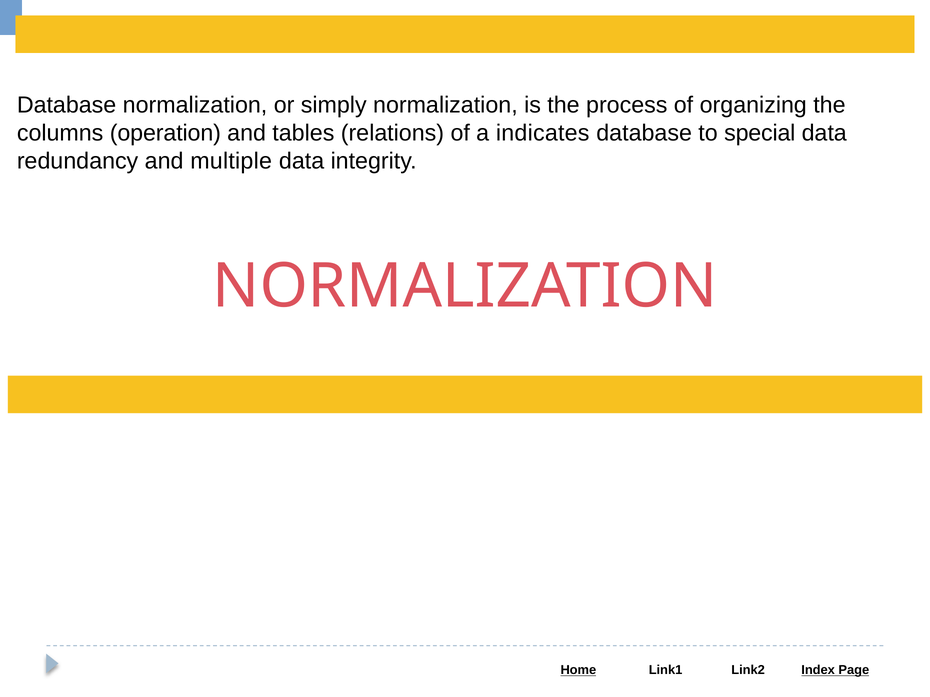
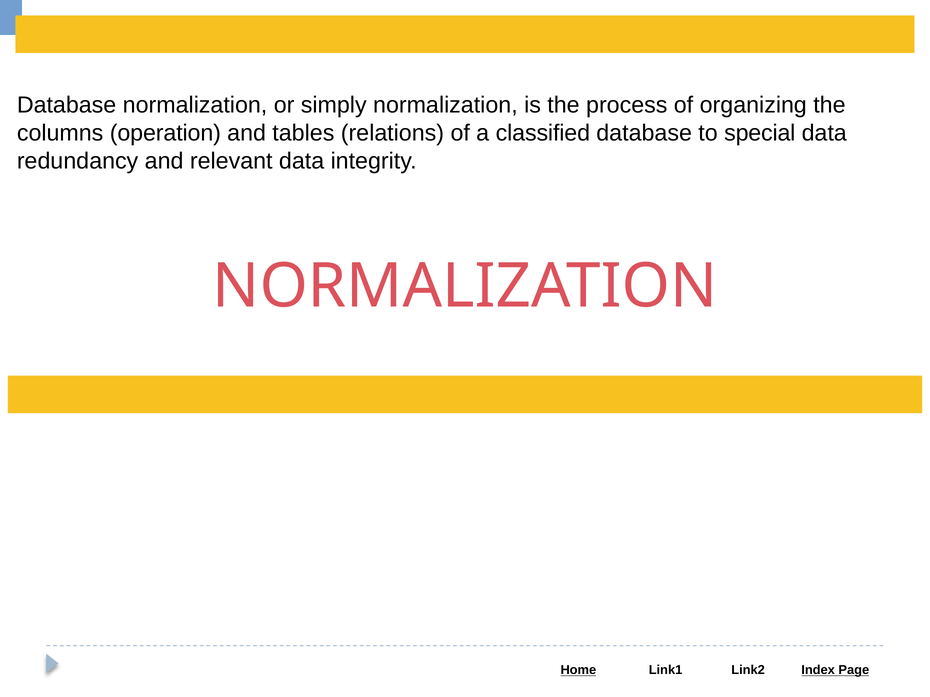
indicates: indicates -> classified (543, 133)
multiple: multiple -> relevant (231, 161)
